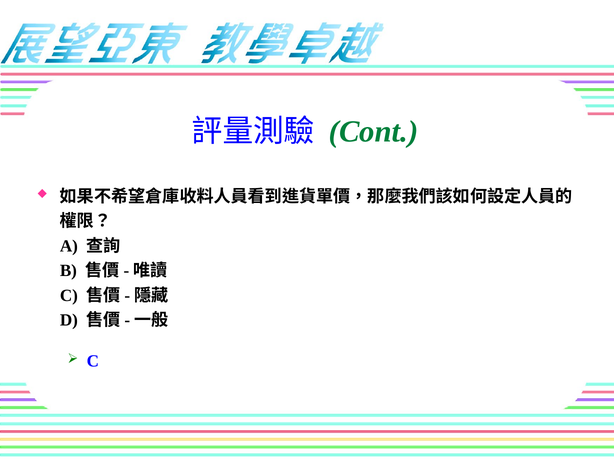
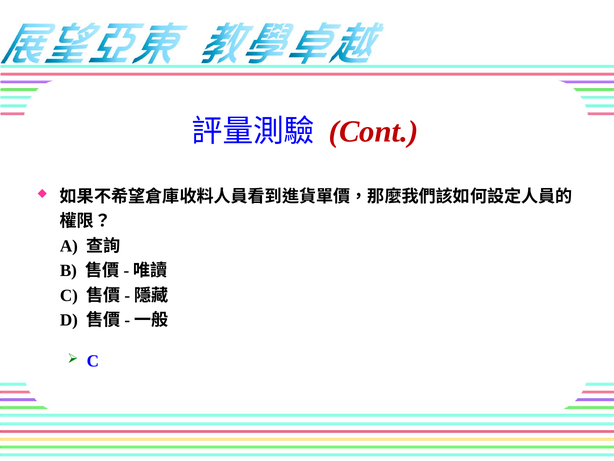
Cont colour: green -> red (374, 132)
